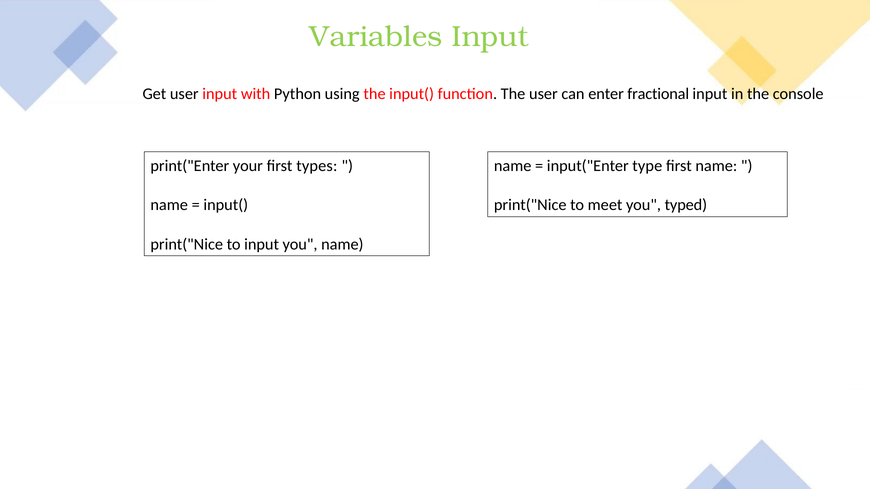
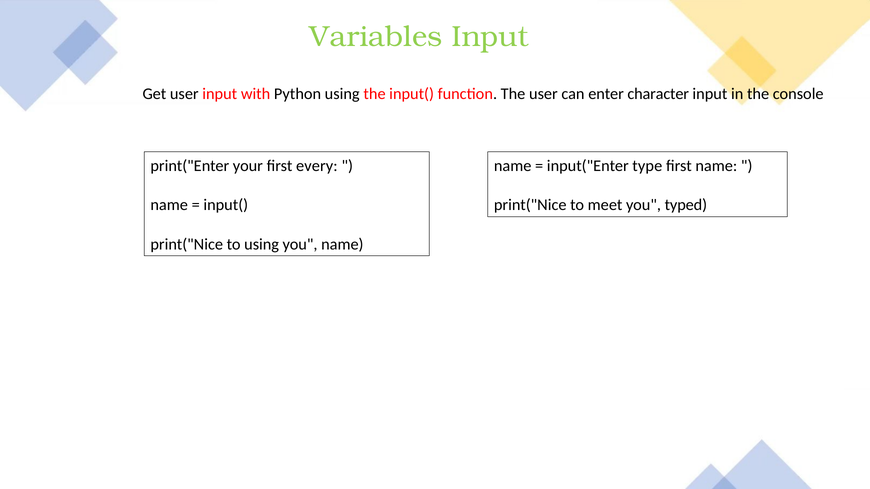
fractional: fractional -> character (658, 94)
types: types -> every (317, 166)
to input: input -> using (262, 244)
